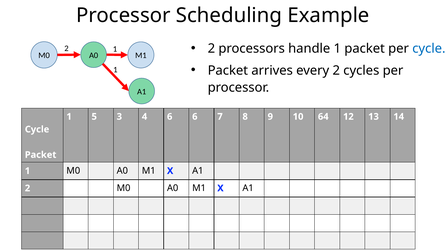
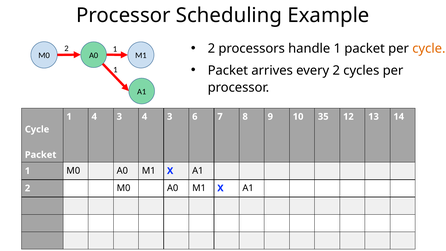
cycle colour: blue -> orange (429, 49)
1 5: 5 -> 4 (94, 117)
3 4 6: 6 -> 3 (170, 117)
64: 64 -> 35 (323, 117)
